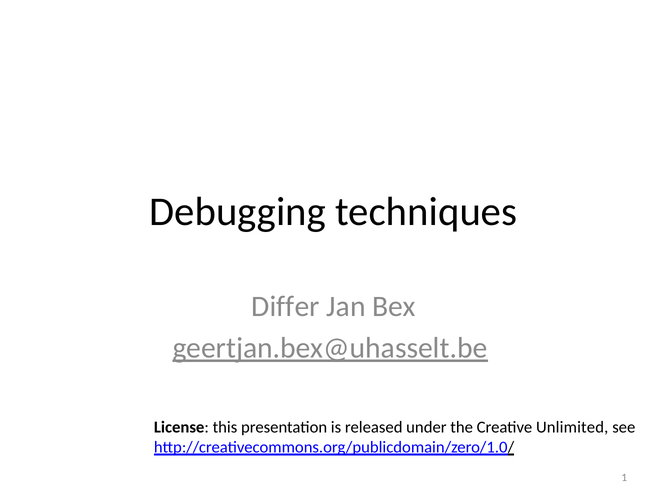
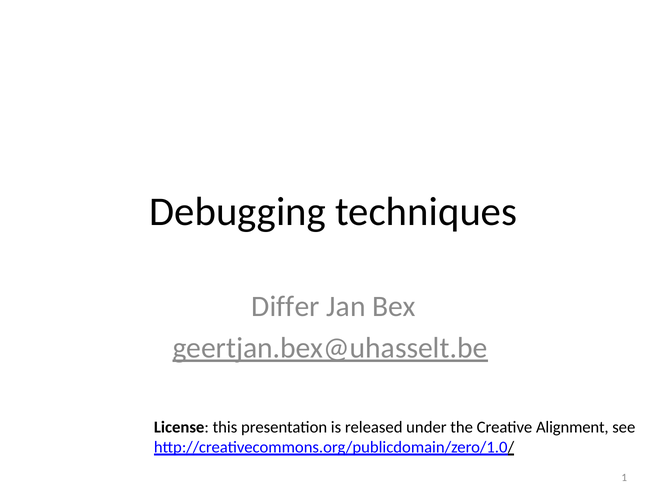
Unlimited: Unlimited -> Alignment (572, 427)
